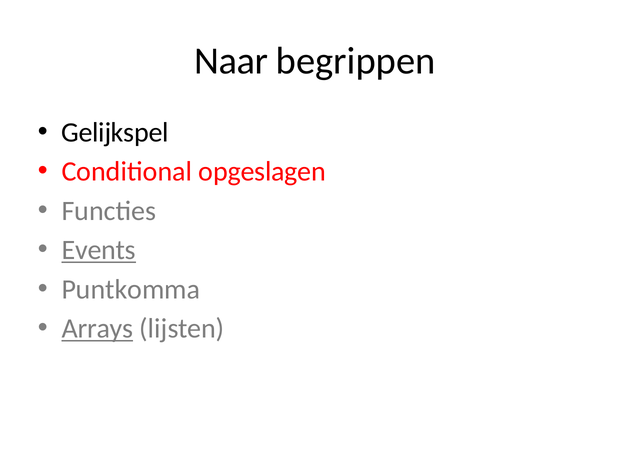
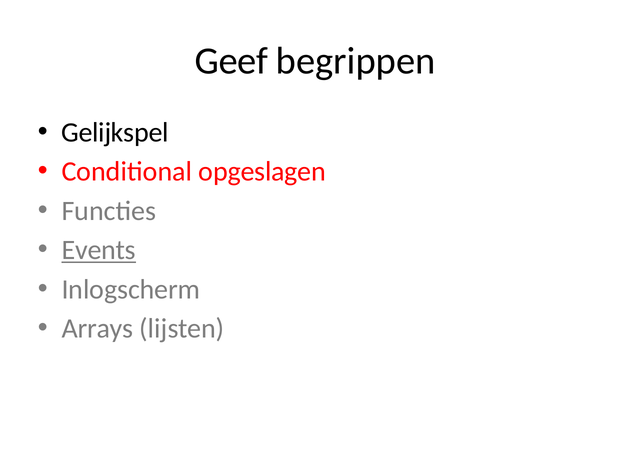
Naar: Naar -> Geef (231, 61)
Puntkomma: Puntkomma -> Inlogscherm (131, 289)
Arrays underline: present -> none (97, 329)
